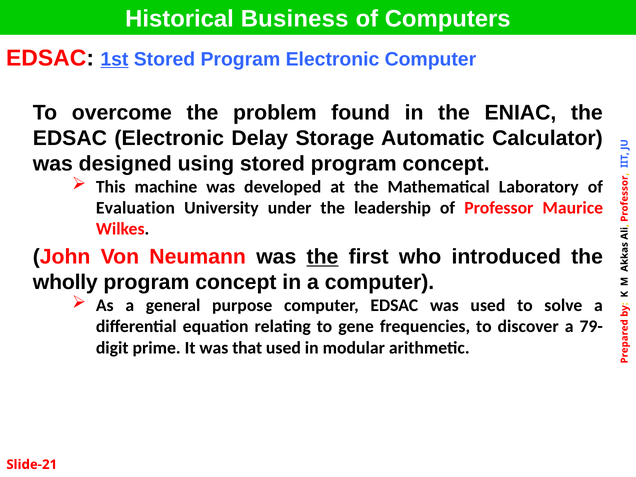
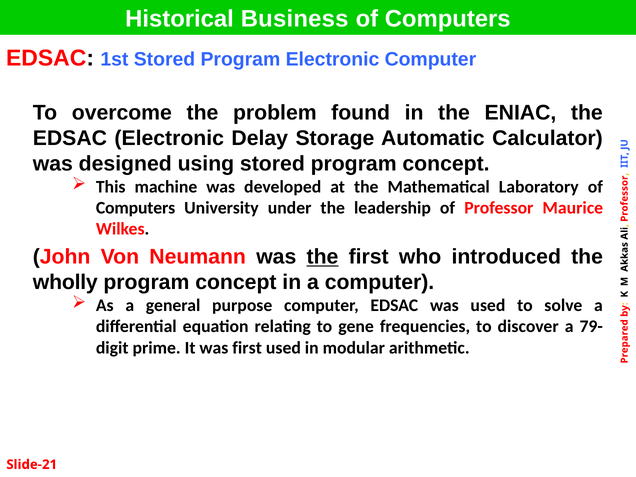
1st underline: present -> none (114, 59)
Evaluation: Evaluation -> Computers (136, 208)
was that: that -> first (247, 348)
